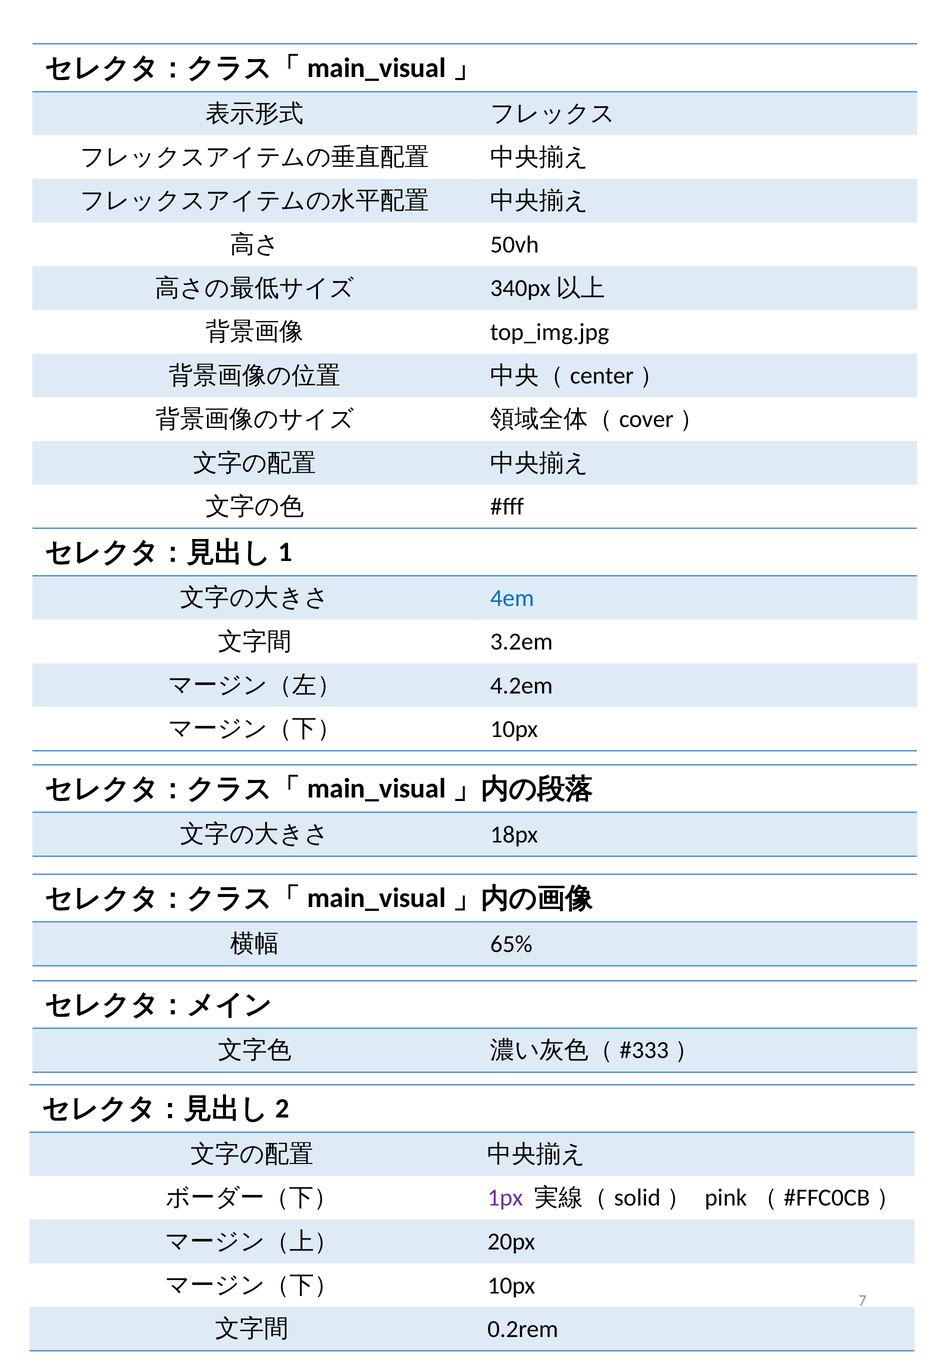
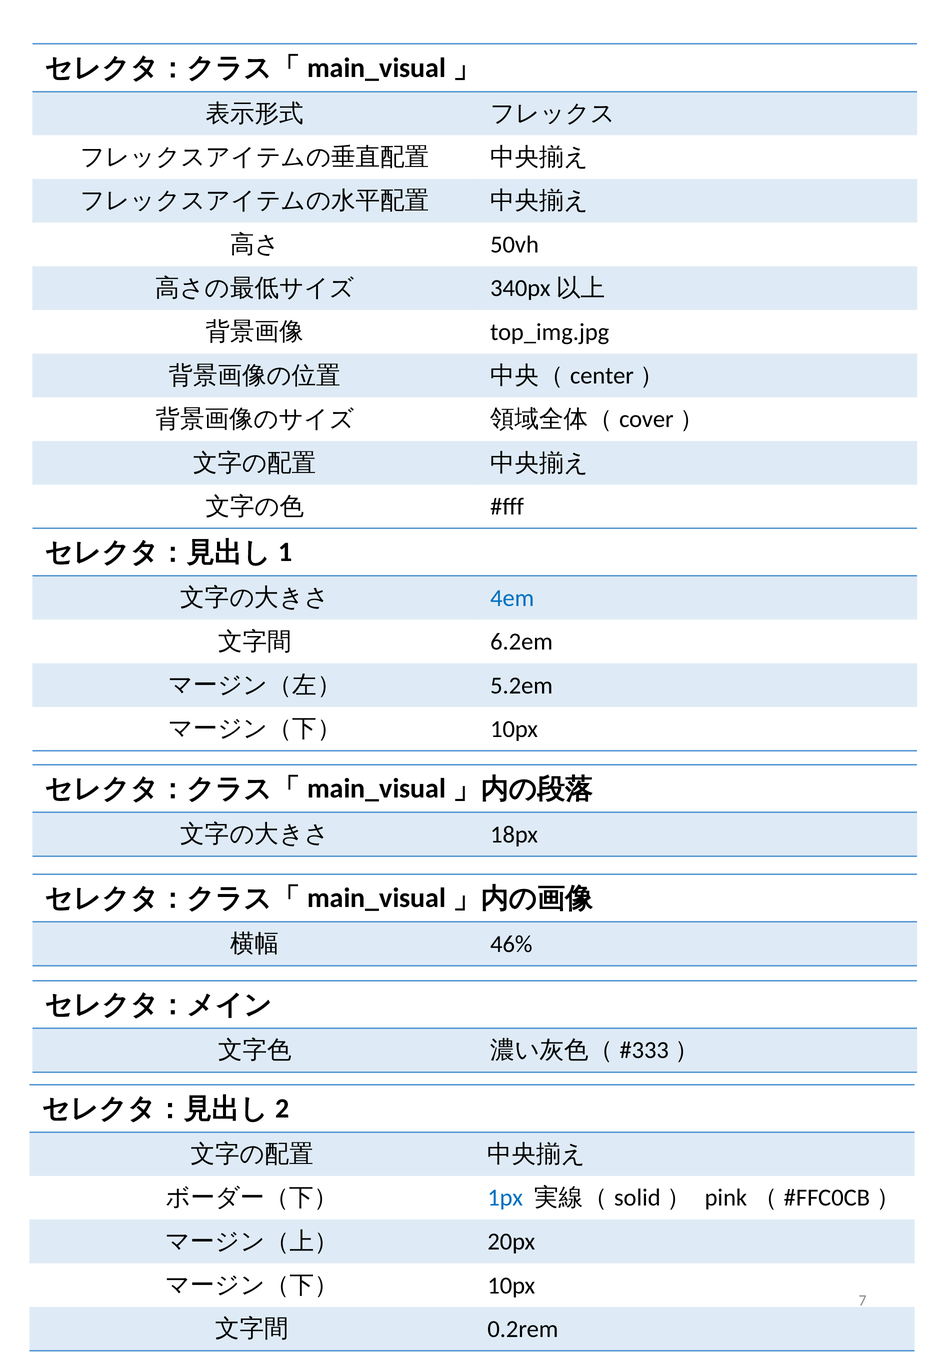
3.2em: 3.2em -> 6.2em (522, 642)
4.2em: 4.2em -> 5.2em (522, 686)
65%: 65% -> 46% (511, 944)
1px colour: purple -> blue (505, 1198)
